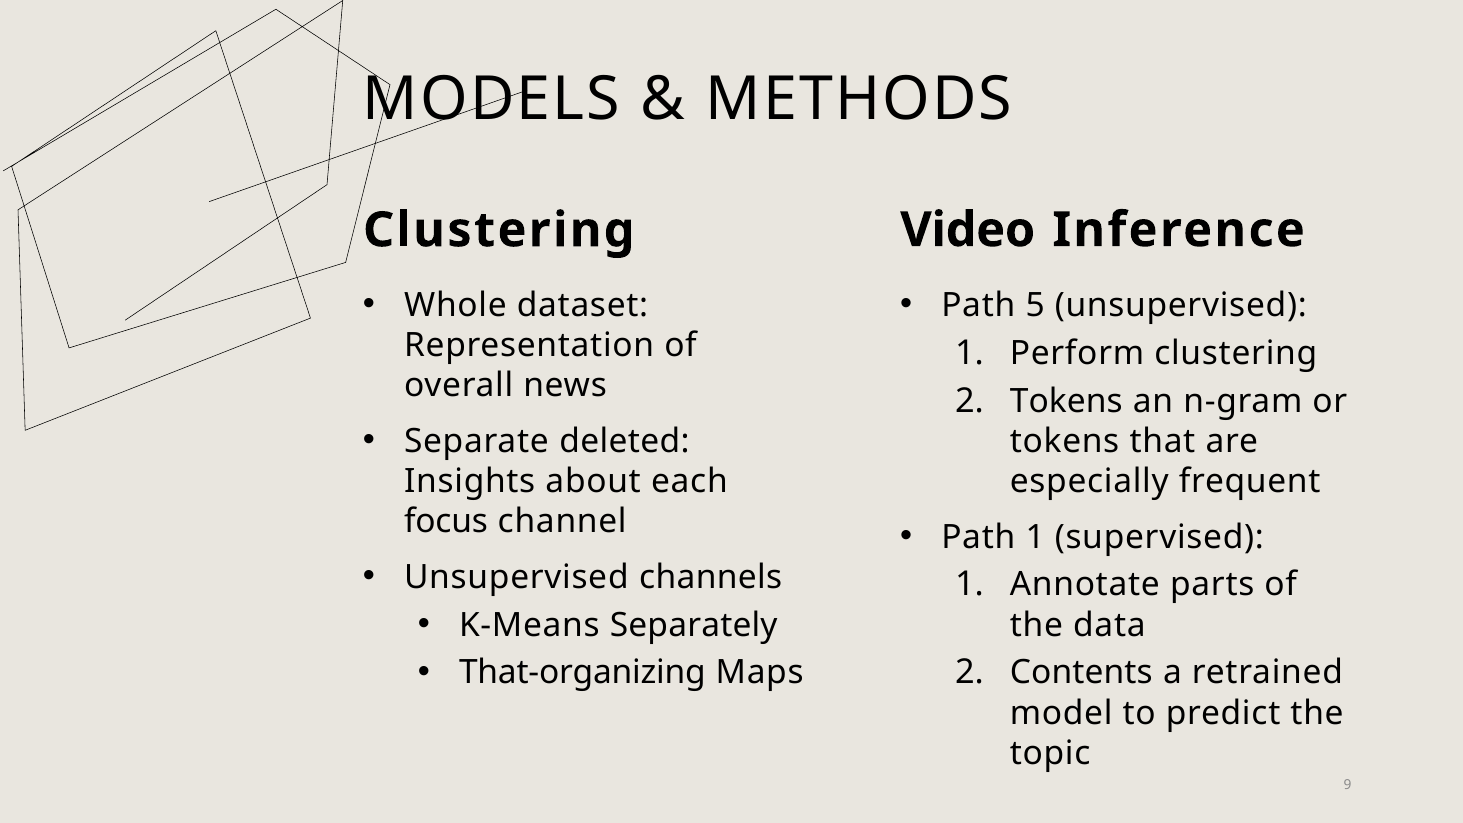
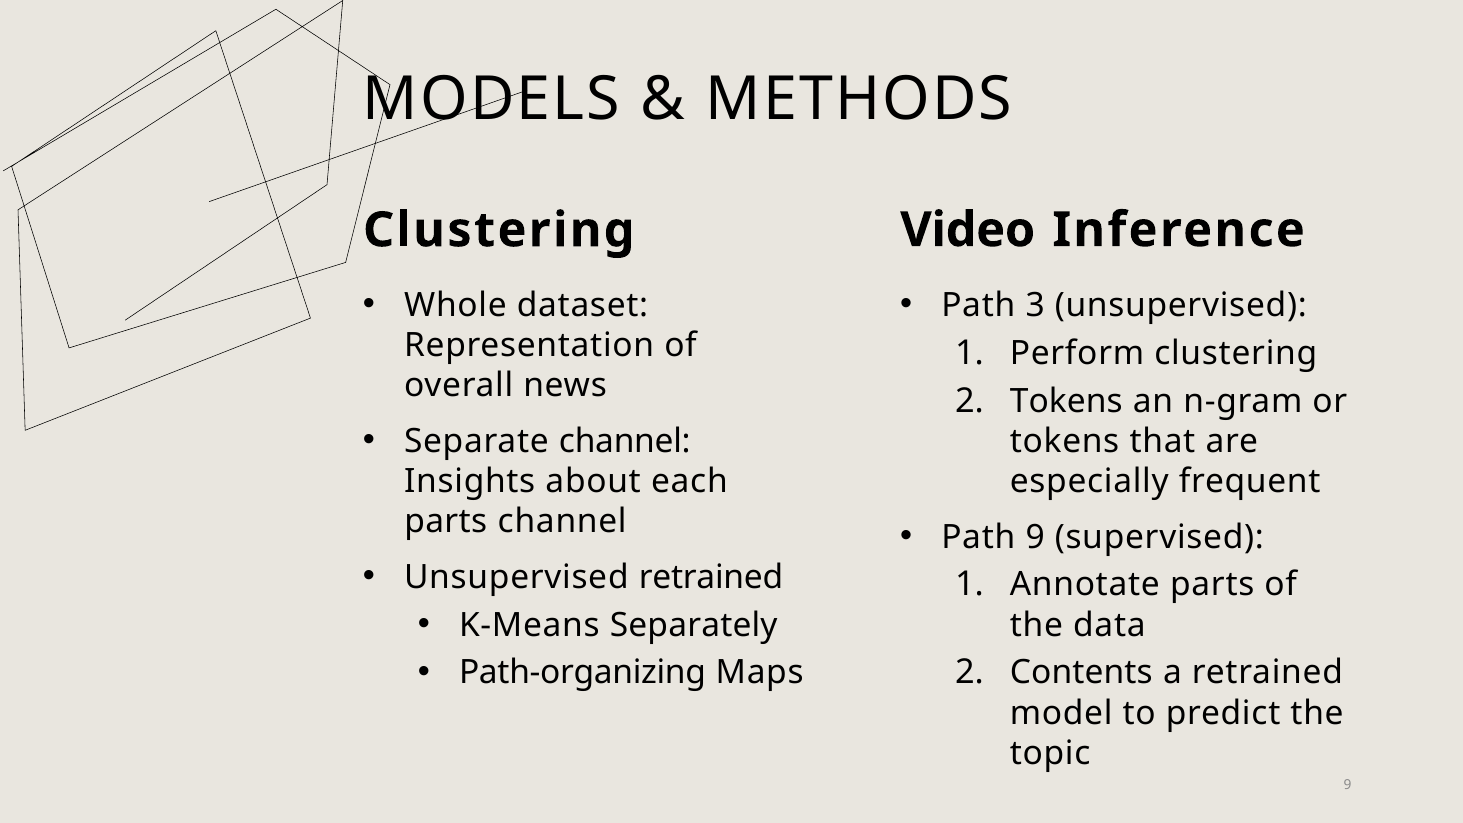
5: 5 -> 3 (1035, 305)
Separate deleted: deleted -> channel (625, 441)
focus: focus -> parts (446, 522)
Path 1: 1 -> 9 (1035, 537)
Unsupervised channels: channels -> retrained (711, 577)
That-organizing: That-organizing -> Path-organizing (582, 673)
